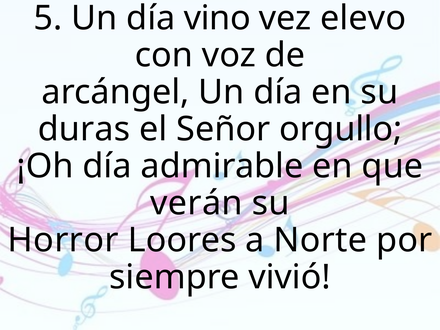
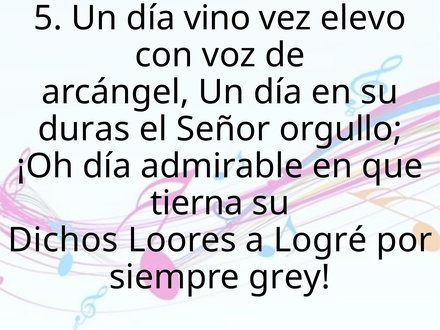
verán: verán -> tierna (197, 203)
Horror: Horror -> Dichos (63, 240)
Norte: Norte -> Logré (320, 240)
vivió: vivió -> grey (289, 277)
